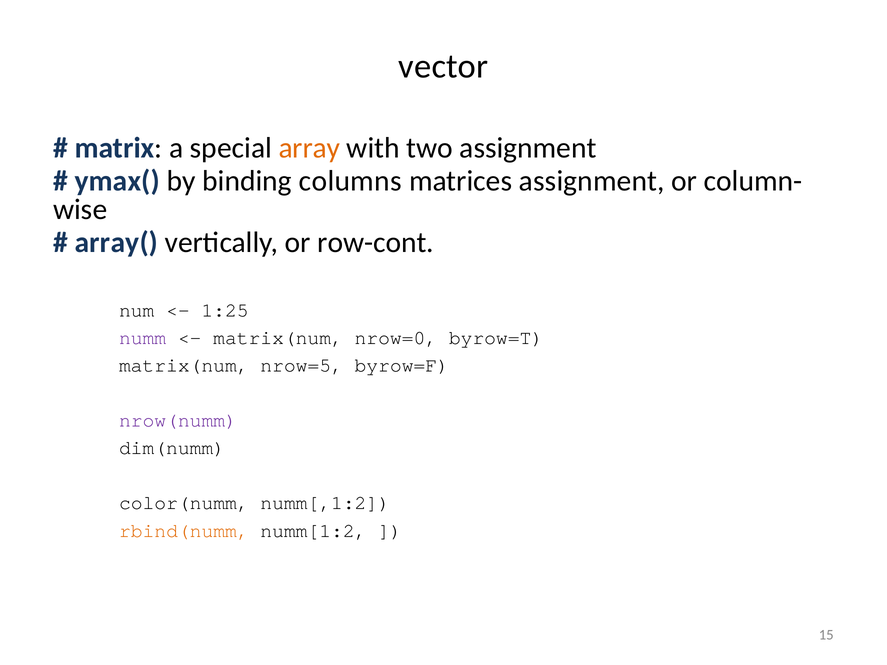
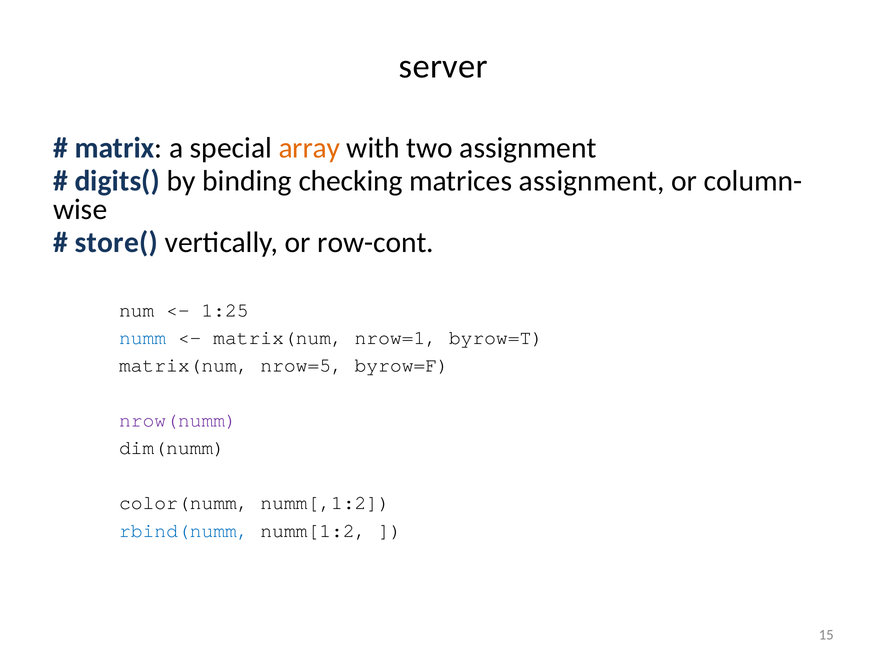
vector: vector -> server (443, 67)
ymax(: ymax( -> digits( (117, 181)
columns: columns -> checking (351, 181)
array(: array( -> store( (116, 243)
numm colour: purple -> blue (143, 338)
nrow=0: nrow=0 -> nrow=1 (396, 338)
rbind(numm colour: orange -> blue (184, 531)
